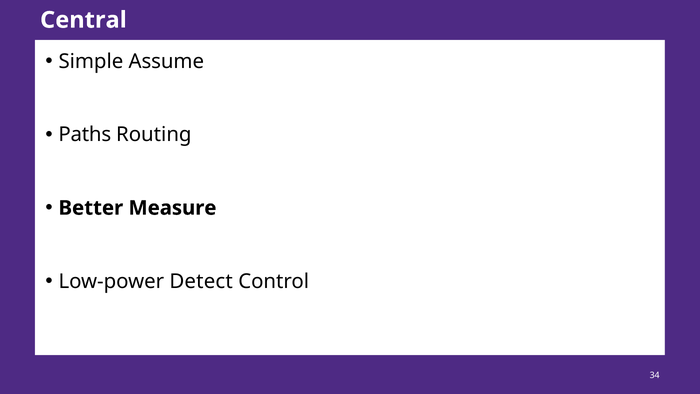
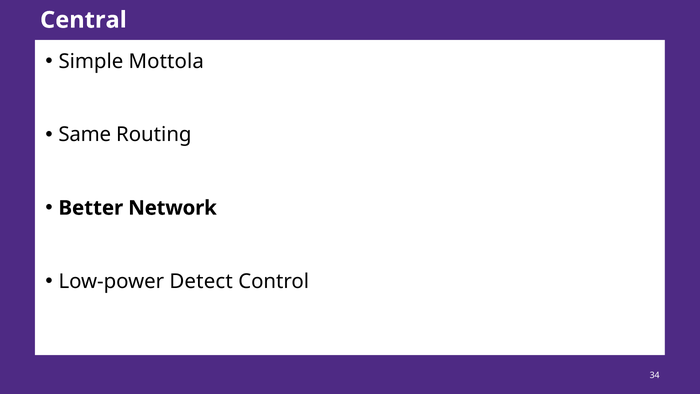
Assume: Assume -> Mottola (166, 61)
Paths: Paths -> Same (85, 135)
Measure: Measure -> Network (173, 208)
